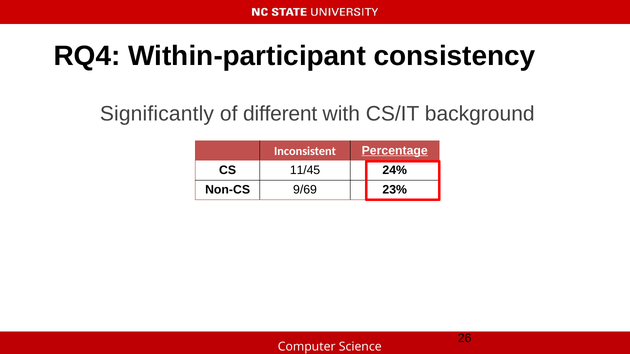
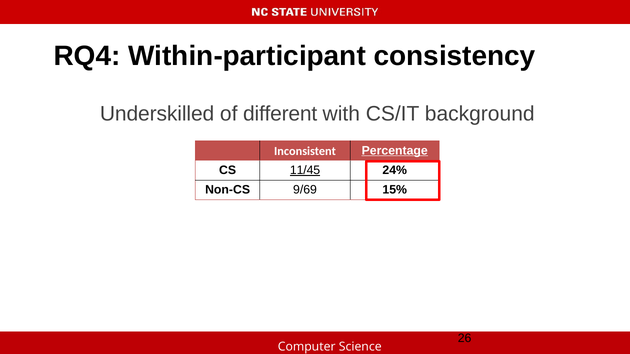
Significantly: Significantly -> Underskilled (157, 114)
11/45 underline: none -> present (305, 170)
23%: 23% -> 15% (395, 190)
